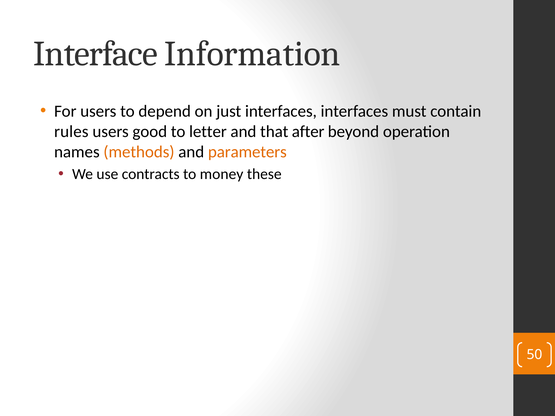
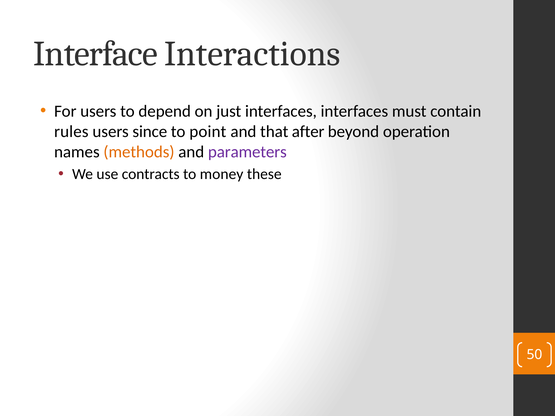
Information: Information -> Interactions (252, 54)
good: good -> since (150, 132)
letter: letter -> point (208, 132)
parameters colour: orange -> purple (247, 152)
